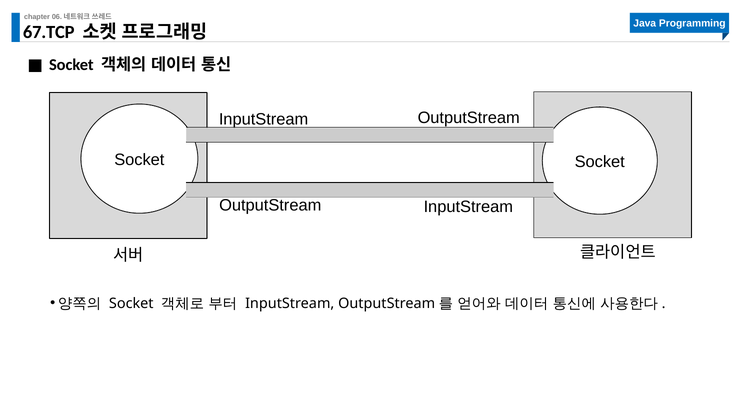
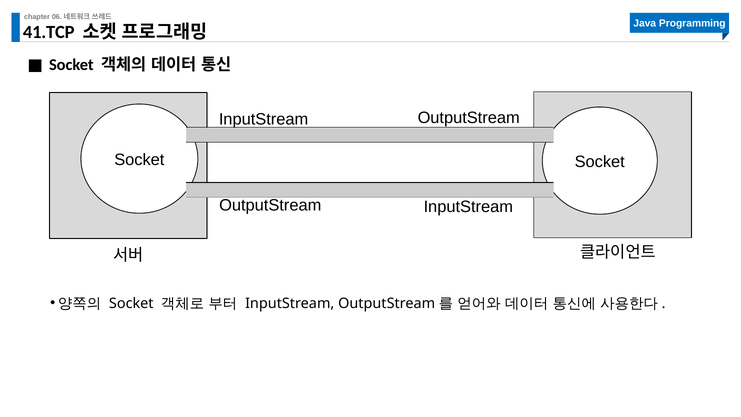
67.TCP: 67.TCP -> 41.TCP (49, 32)
